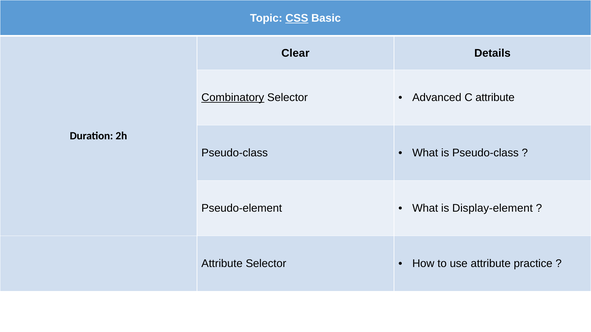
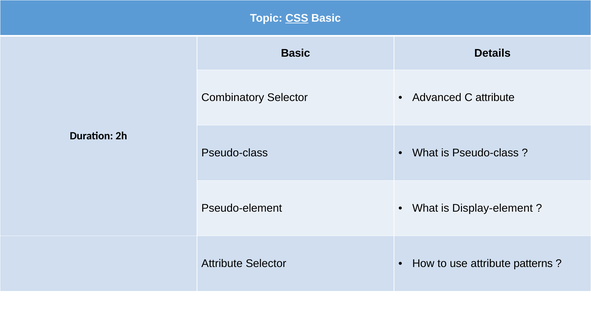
Clear: Clear -> Basic (296, 53)
Combinatory underline: present -> none (233, 98)
practice: practice -> patterns (533, 264)
